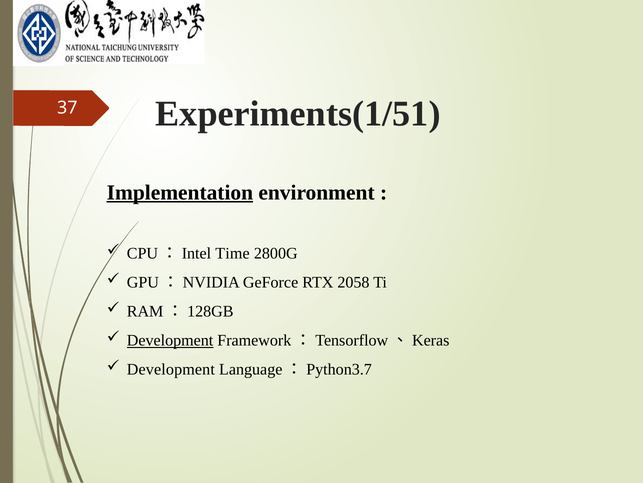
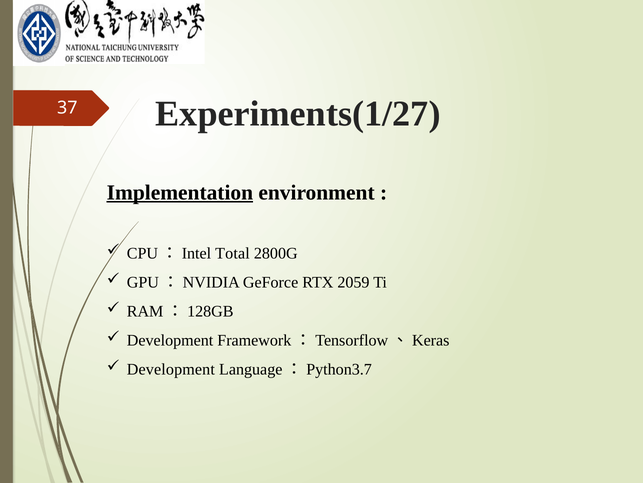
Experiments(1/51: Experiments(1/51 -> Experiments(1/27 (298, 114)
Time: Time -> Total (232, 253)
2058: 2058 -> 2059 (353, 282)
Development underline: present -> none (170, 340)
